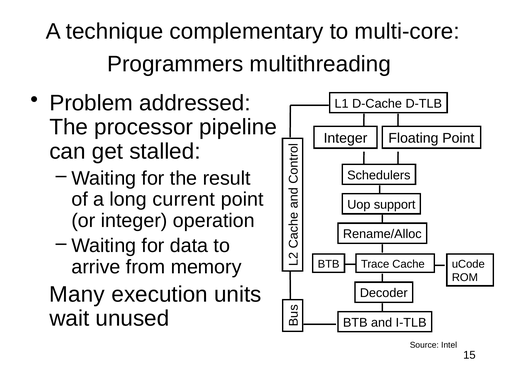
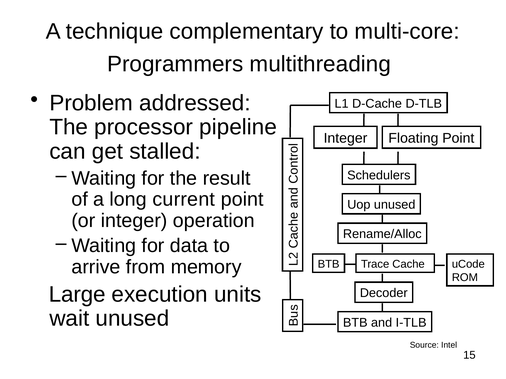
Uop support: support -> unused (395, 205)
Many: Many -> Large (77, 295)
